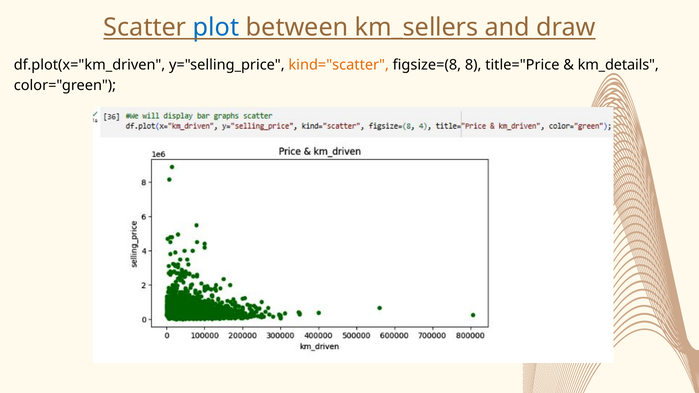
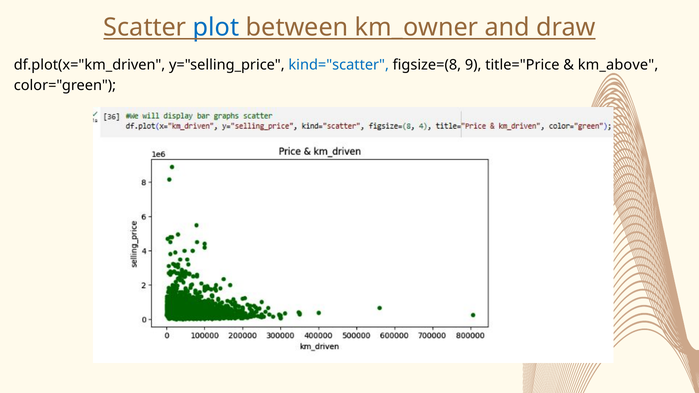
km_sellers: km_sellers -> km_owner (417, 27)
kind="scatter colour: orange -> blue (339, 65)
8: 8 -> 9 (473, 65)
km_details: km_details -> km_above (618, 65)
